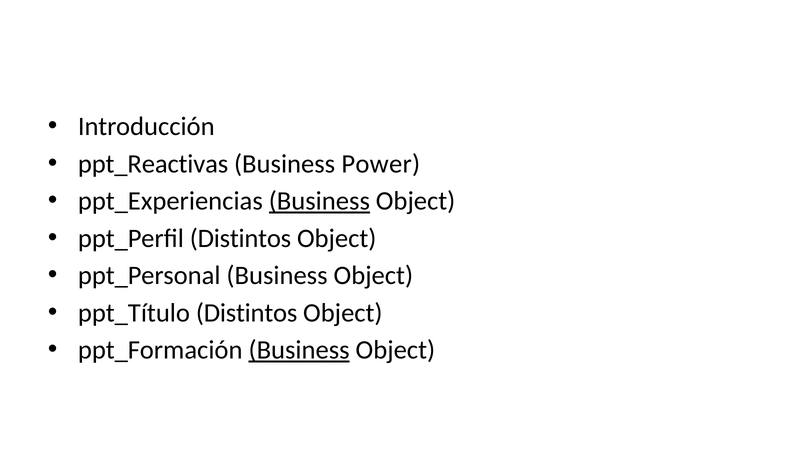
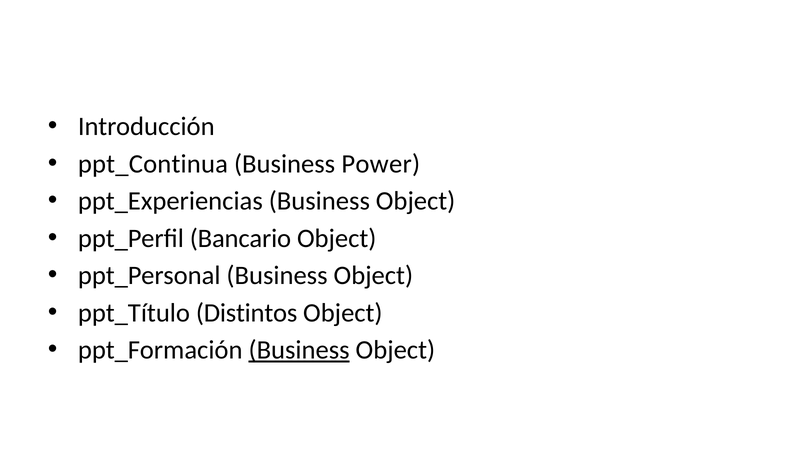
ppt_Reactivas: ppt_Reactivas -> ppt_Continua (153, 164)
Business underline: present -> none (319, 201)
ppt_Perfil Distintos: Distintos -> Bancario (240, 239)
